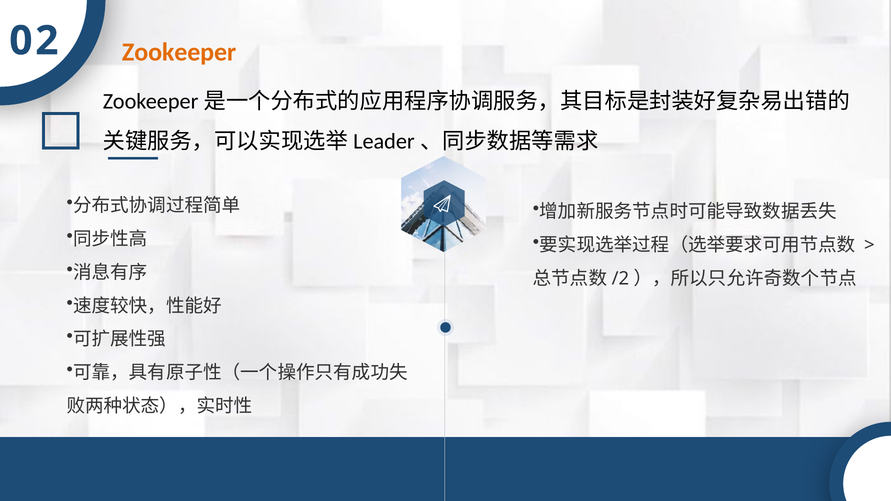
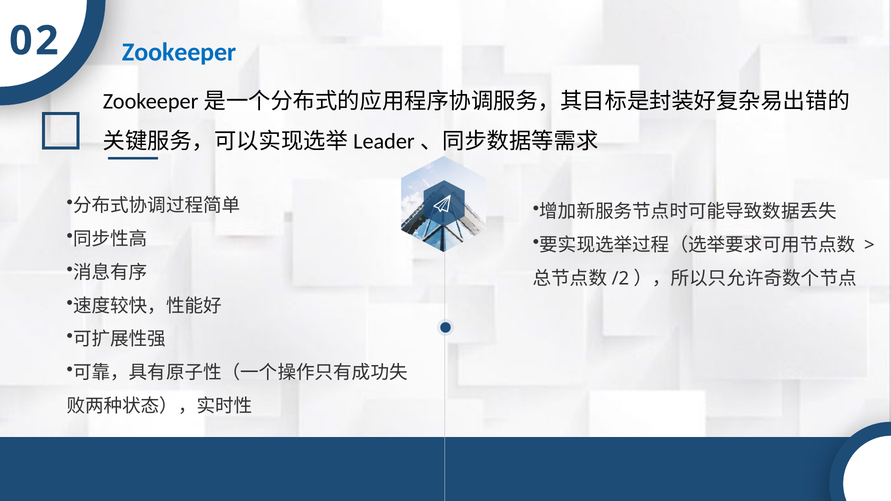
Zookeeper colour: orange -> blue (179, 52)
